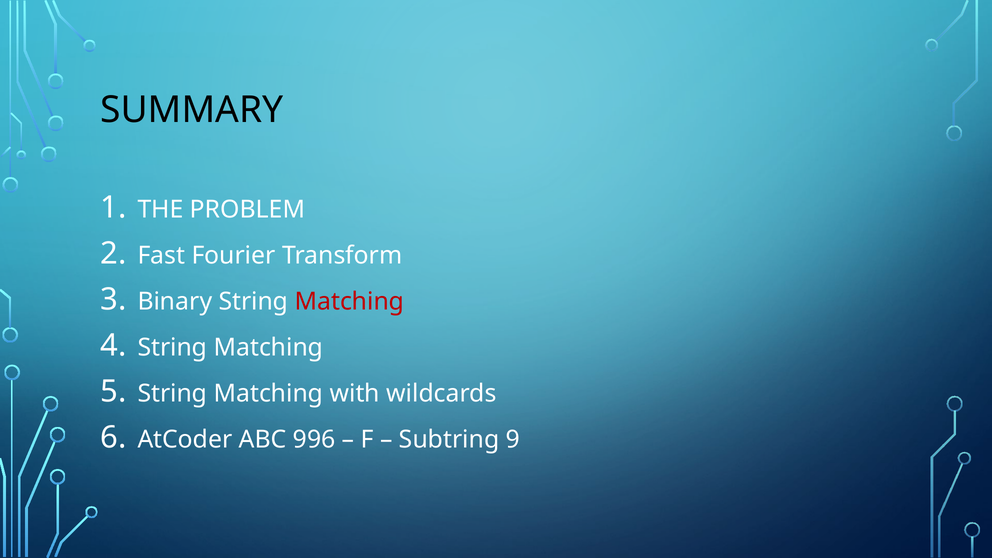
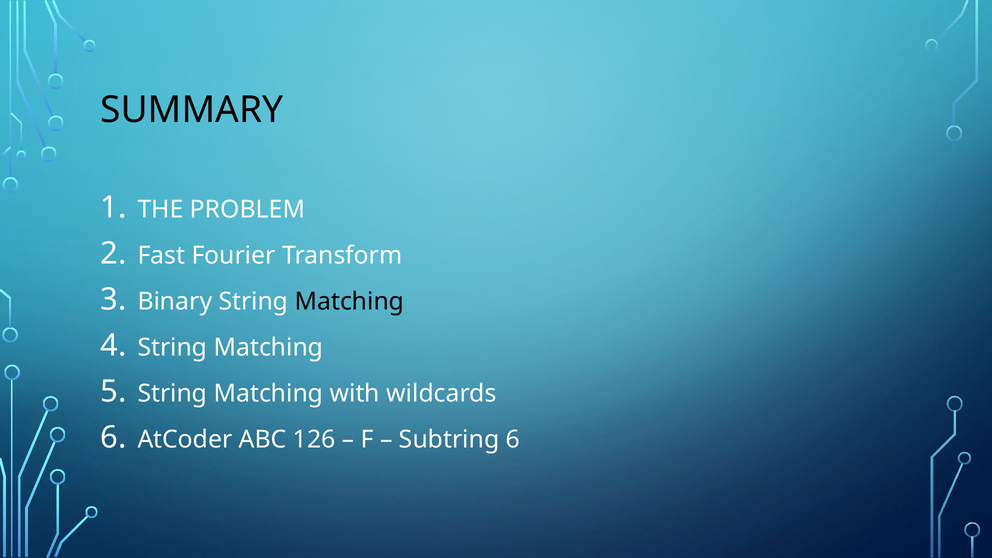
Matching colour: red -> black (349, 301)
996: 996 -> 126 (314, 440)
Subtring 9: 9 -> 6 (513, 440)
